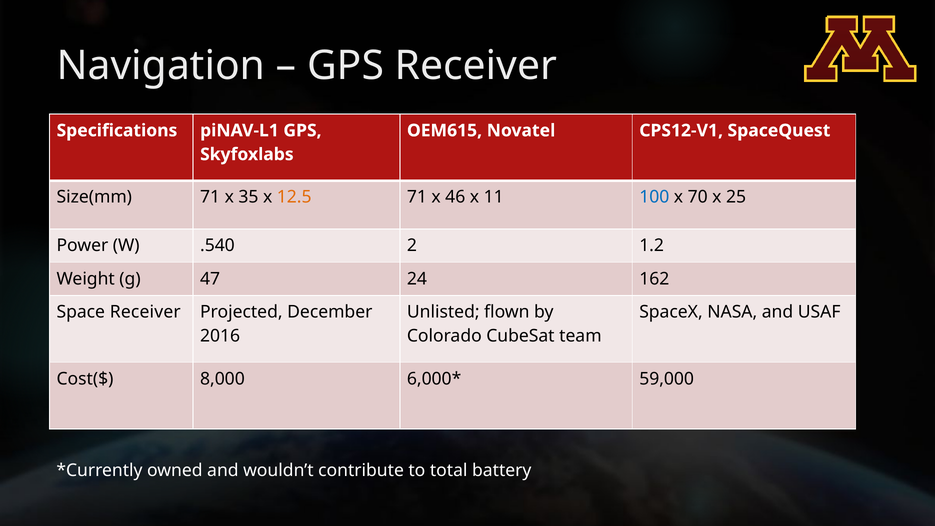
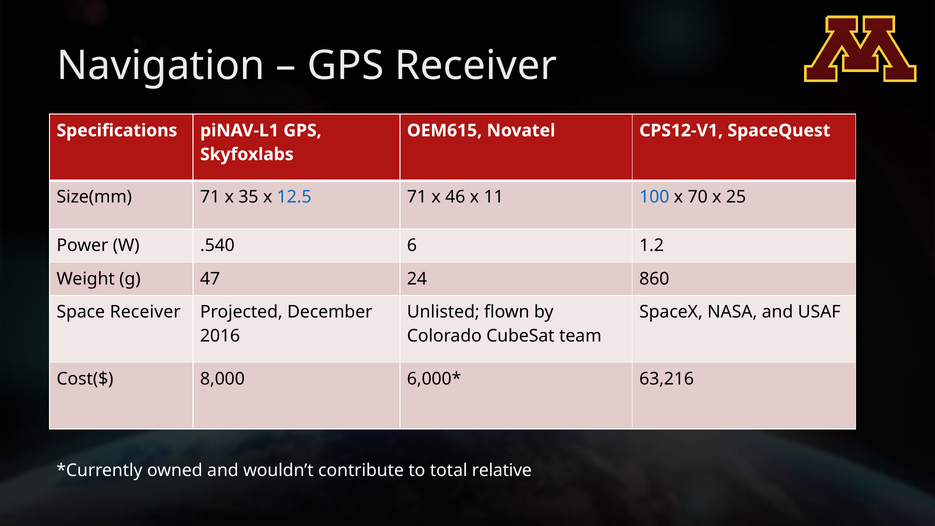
12.5 colour: orange -> blue (294, 197)
2: 2 -> 6 (412, 245)
162: 162 -> 860 (654, 279)
59,000: 59,000 -> 63,216 (667, 379)
battery: battery -> relative (502, 470)
